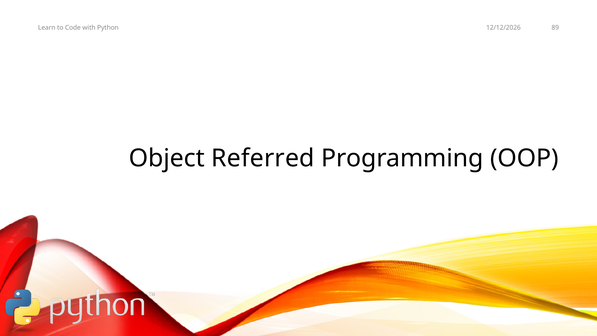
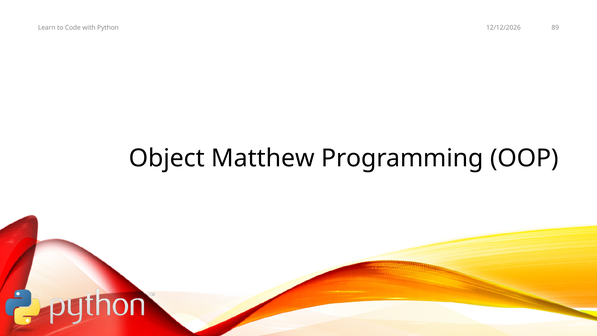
Referred: Referred -> Matthew (263, 158)
